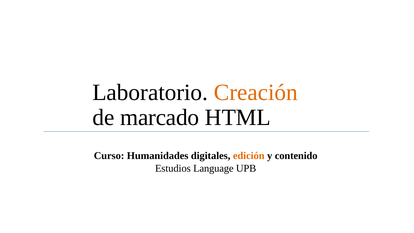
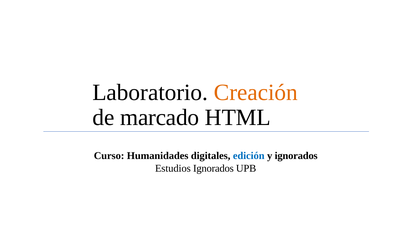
edición colour: orange -> blue (249, 156)
y contenido: contenido -> ignorados (296, 156)
Estudios Language: Language -> Ignorados (213, 168)
